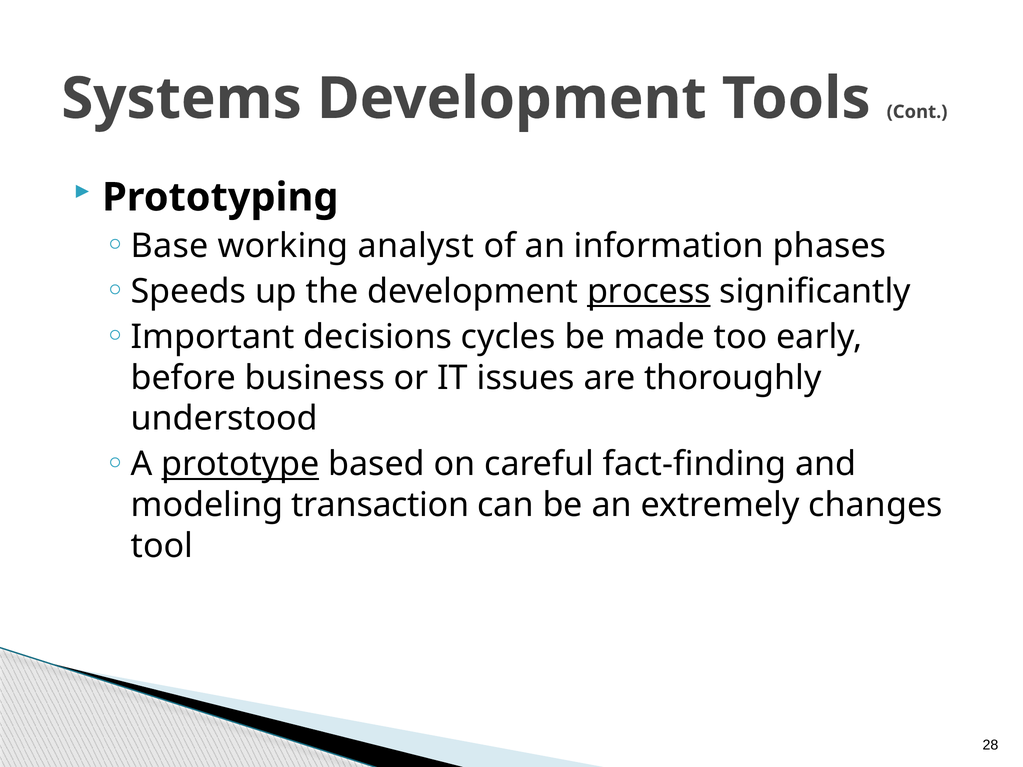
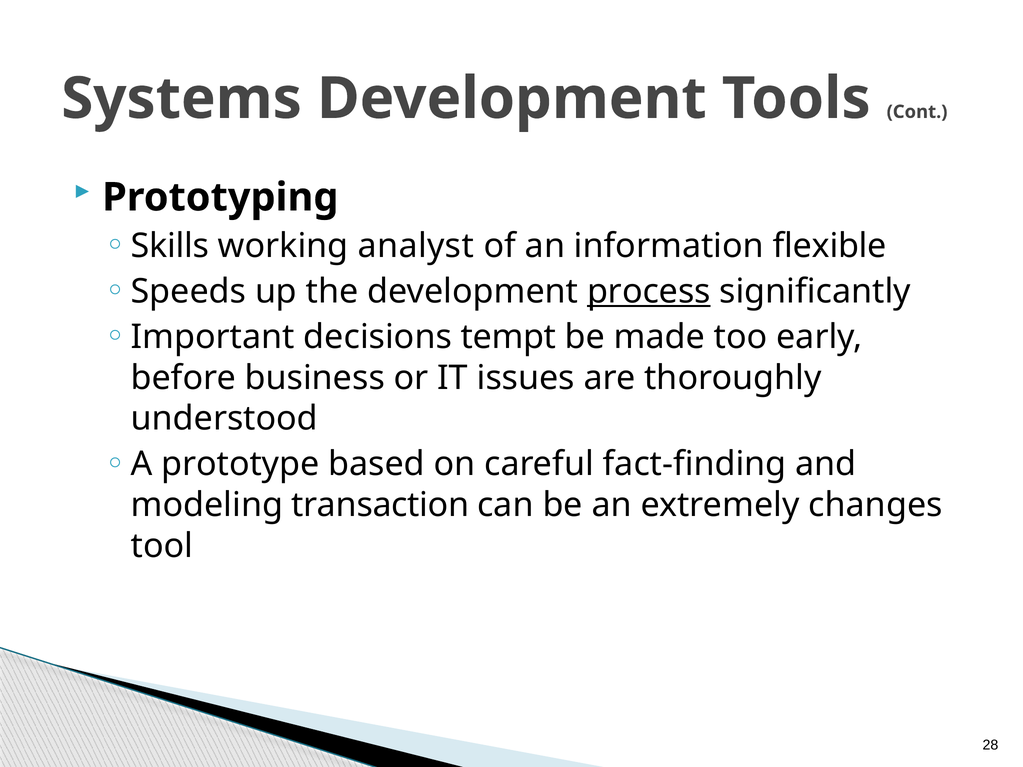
Base: Base -> Skills (170, 246)
phases: phases -> flexible (830, 246)
cycles: cycles -> tempt (508, 337)
prototype underline: present -> none (240, 464)
